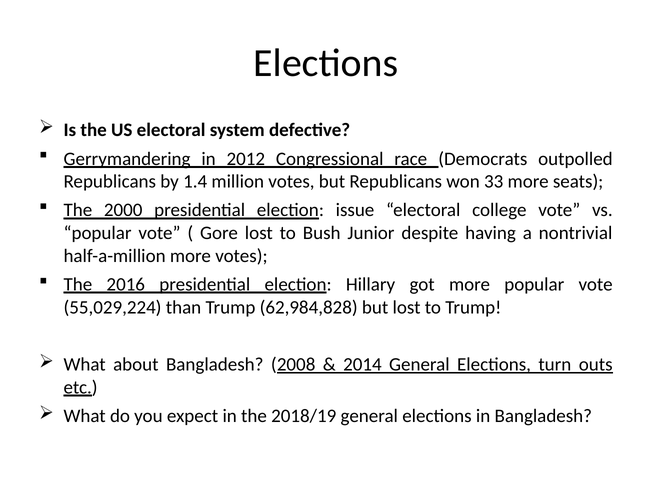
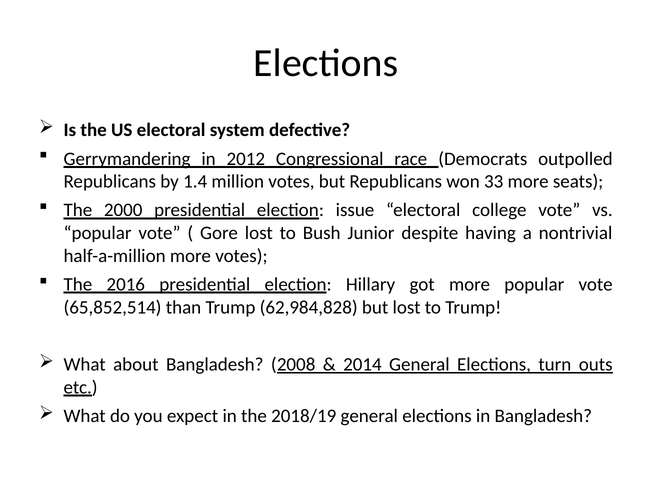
55,029,224: 55,029,224 -> 65,852,514 (113, 307)
